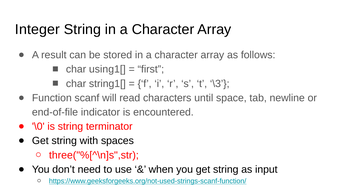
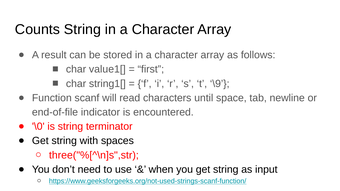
Integer: Integer -> Counts (37, 29)
using1[: using1[ -> value1[ (107, 69)
\3: \3 -> \9 (220, 84)
